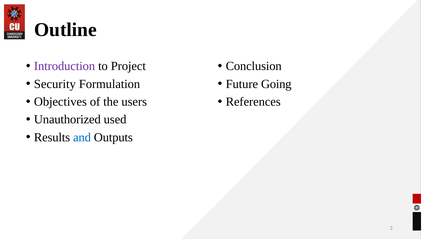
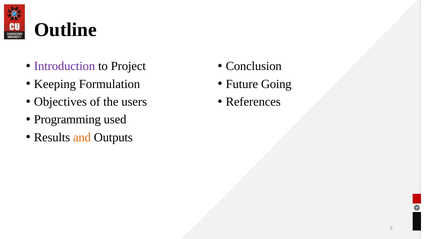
Security: Security -> Keeping (55, 84)
Unauthorized: Unauthorized -> Programming (67, 120)
and colour: blue -> orange (82, 137)
